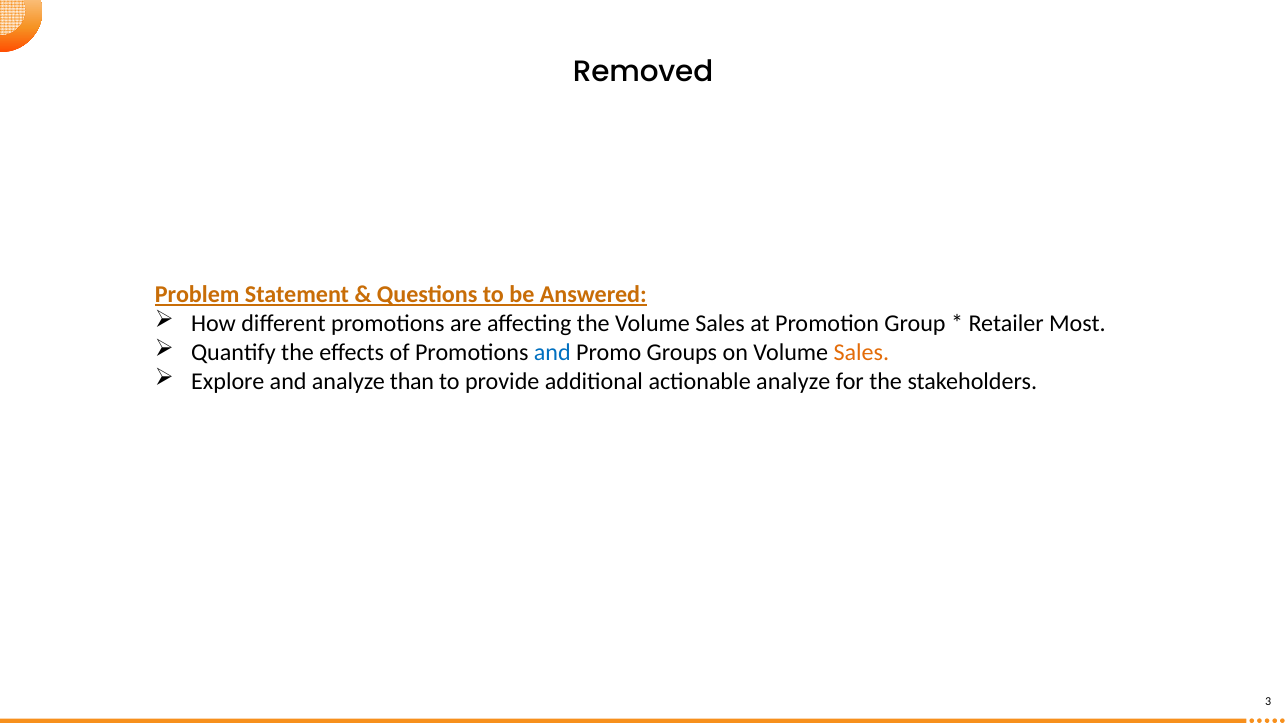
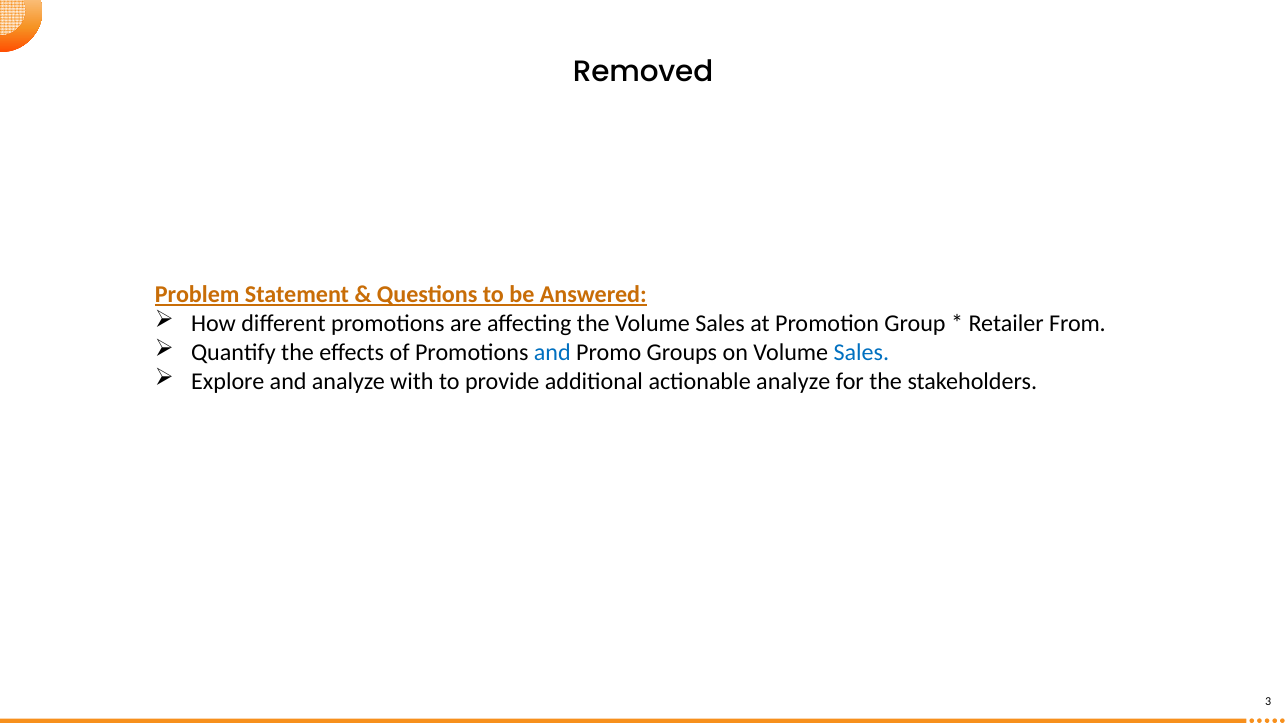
Most: Most -> From (1077, 324)
Sales colour: orange -> blue (861, 353)
than: than -> with (412, 382)
